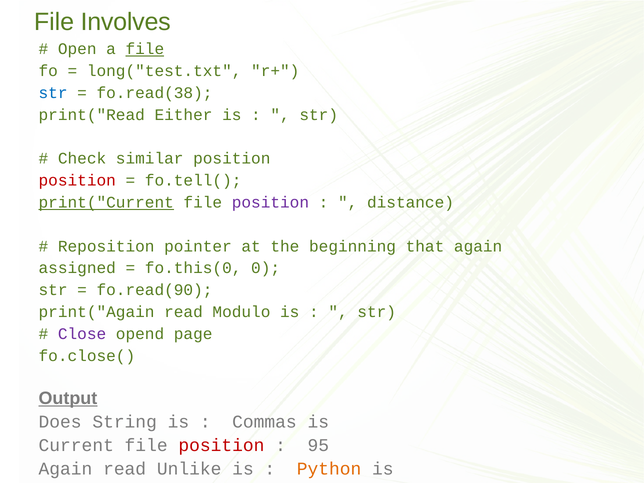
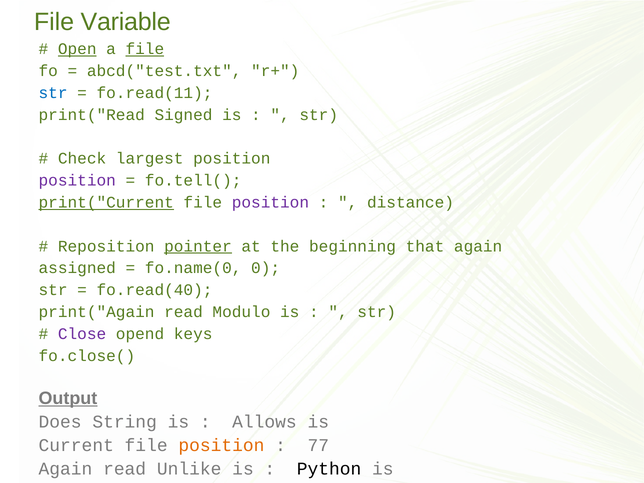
Involves: Involves -> Variable (126, 22)
Open underline: none -> present (77, 49)
long("test.txt: long("test.txt -> abcd("test.txt (164, 71)
fo.read(38: fo.read(38 -> fo.read(11 (155, 93)
Either: Either -> Signed (183, 115)
similar: similar -> largest (150, 159)
position colour: red -> purple (77, 181)
pointer underline: none -> present (198, 246)
fo.this(0: fo.this(0 -> fo.name(0 (193, 268)
fo.read(90: fo.read(90 -> fo.read(40 (155, 290)
page: page -> keys (193, 334)
Commas: Commas -> Allows (264, 422)
position colour: red -> orange (221, 445)
95: 95 -> 77 (318, 445)
Python colour: orange -> black (329, 469)
